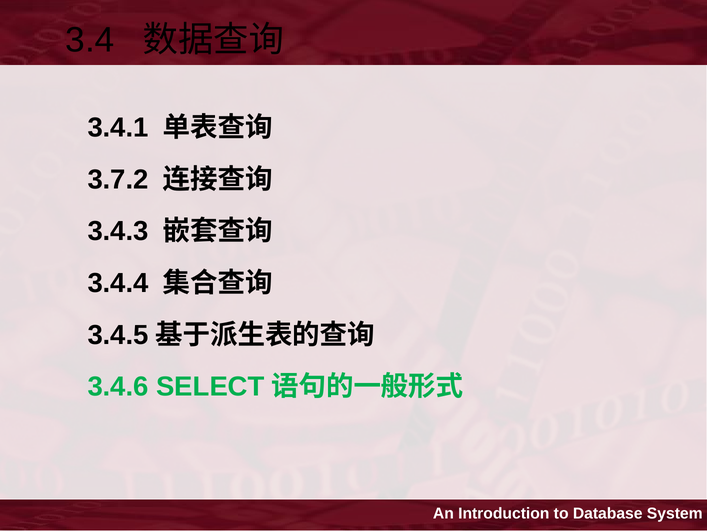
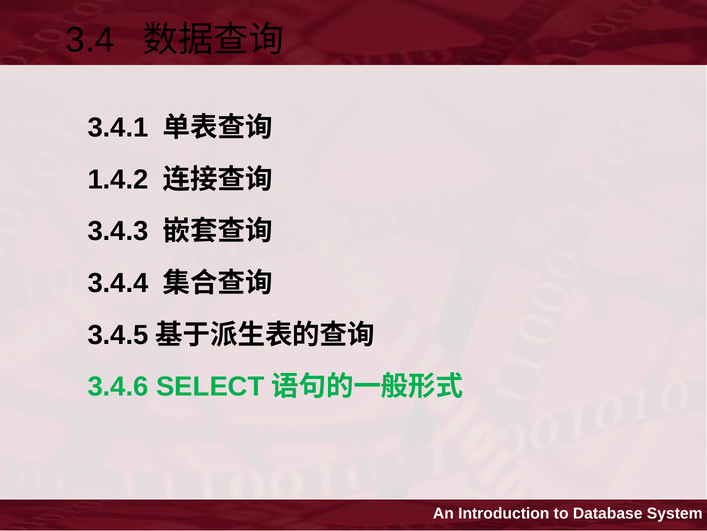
3.7.2: 3.7.2 -> 1.4.2 (118, 179)
